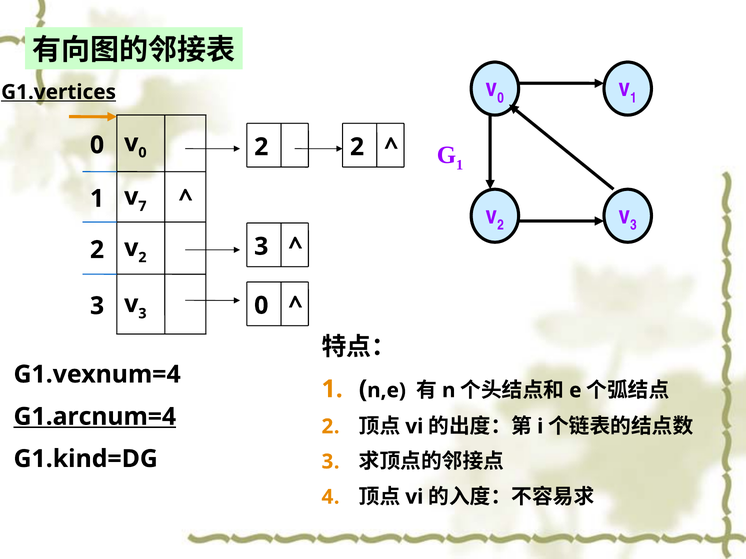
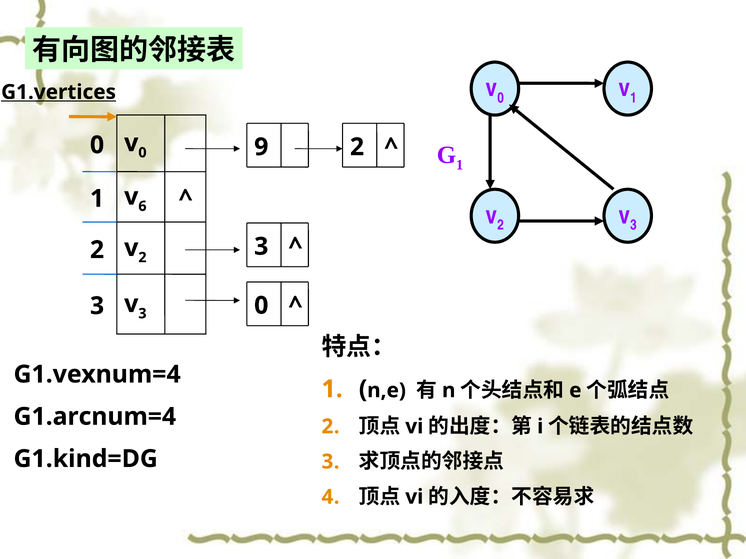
0 2: 2 -> 9 (261, 147)
7: 7 -> 6 (142, 206)
G1.arcnum=4 underline: present -> none (95, 417)
